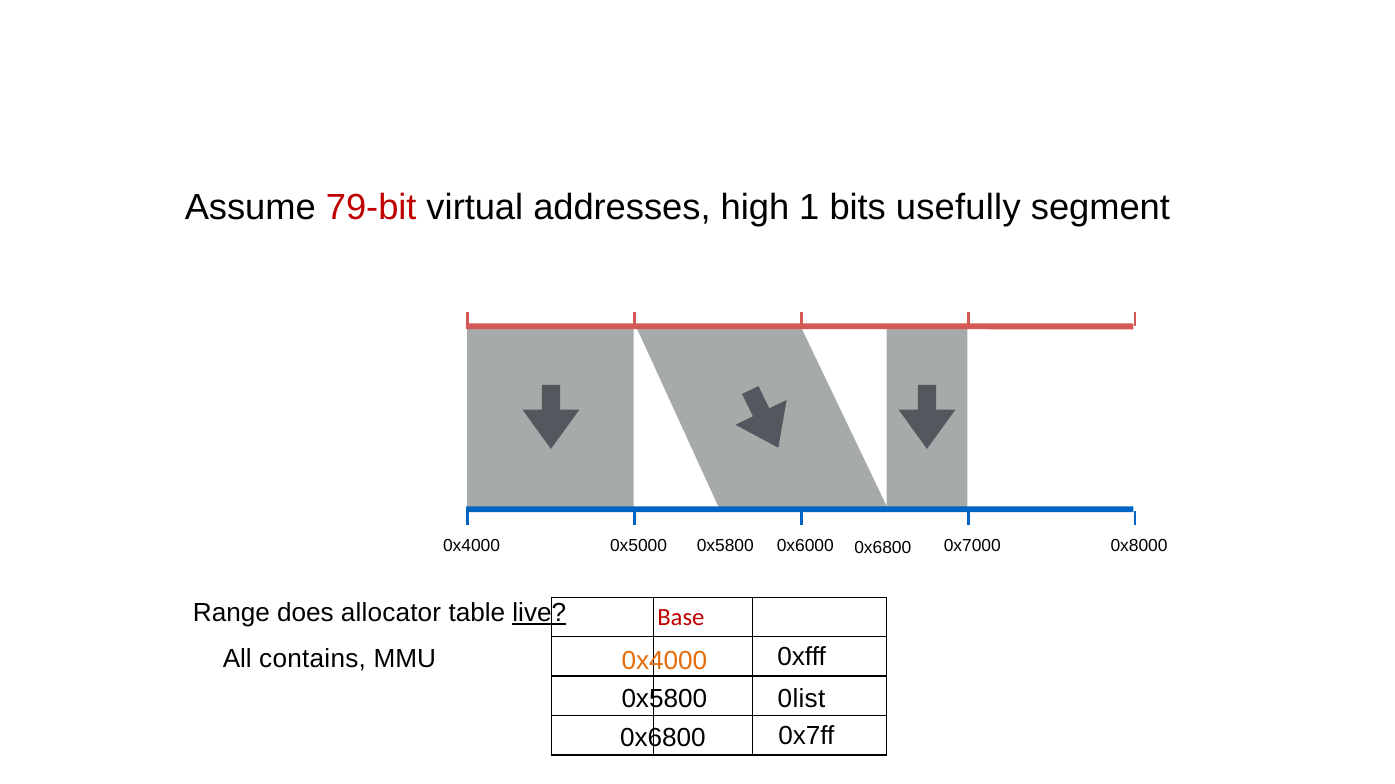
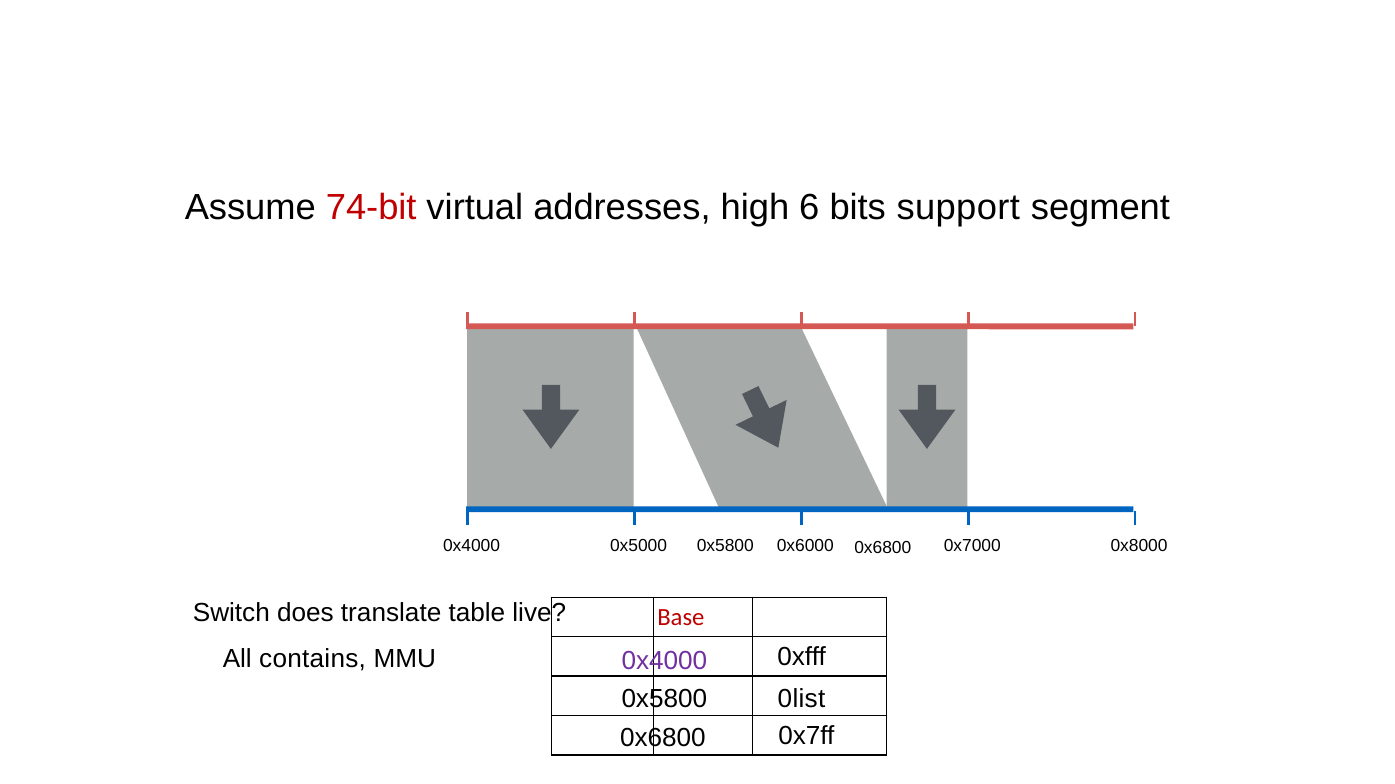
79-bit: 79-bit -> 74-bit (371, 208)
high 1: 1 -> 6 (809, 208)
usefully: usefully -> support (958, 208)
Range: Range -> Switch (231, 613)
allocator: allocator -> translate (391, 613)
live underline: present -> none (539, 613)
0x4000 colour: orange -> purple (664, 661)
